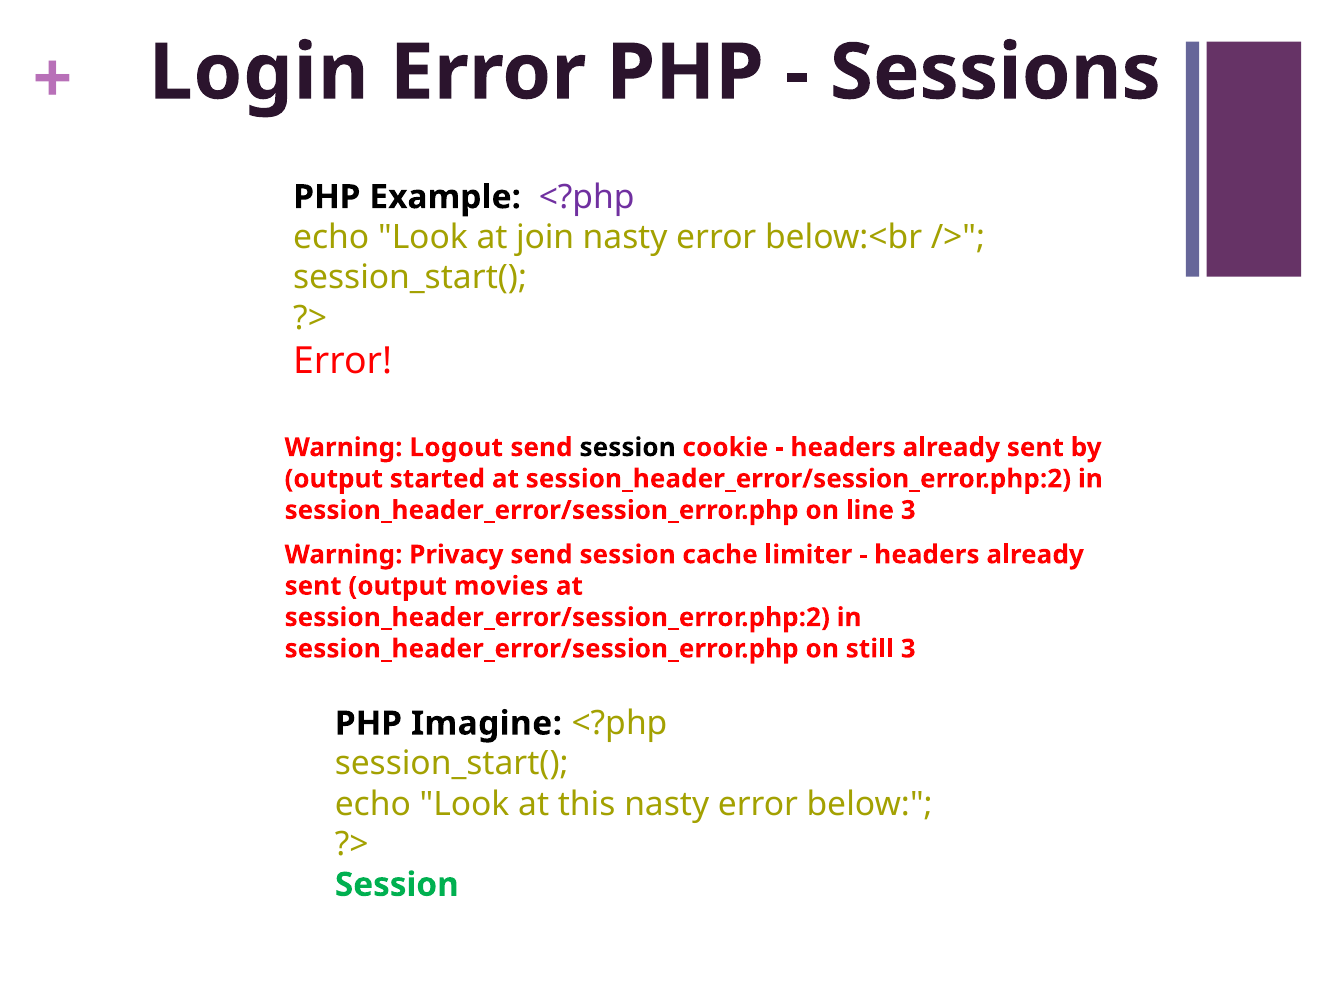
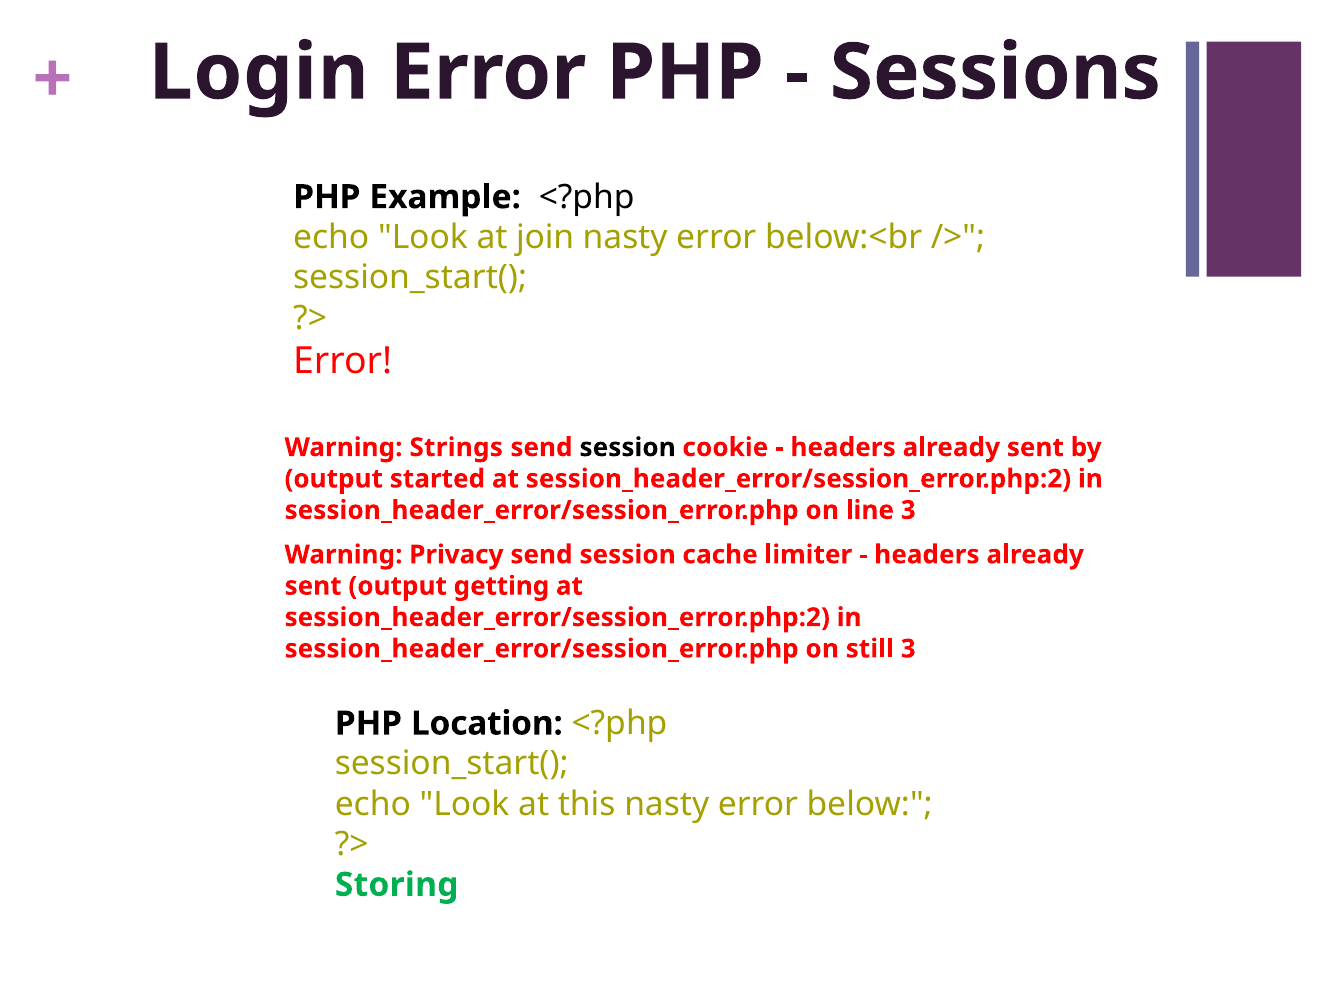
<?php colour: purple -> black (587, 197)
Logout: Logout -> Strings (456, 447)
movies: movies -> getting (501, 586)
Imagine: Imagine -> Location (487, 723)
Session: Session -> Storing (397, 885)
